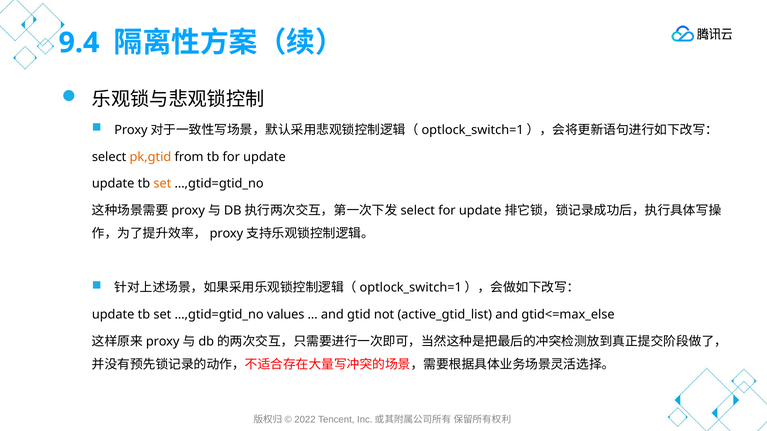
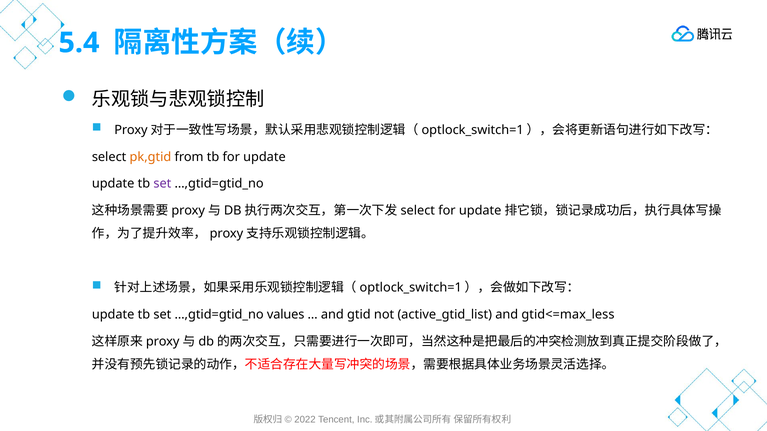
9.4: 9.4 -> 5.4 (79, 43)
set colour: orange -> purple (162, 184)
gtid<=max_else: gtid<=max_else -> gtid<=max_less (568, 315)
